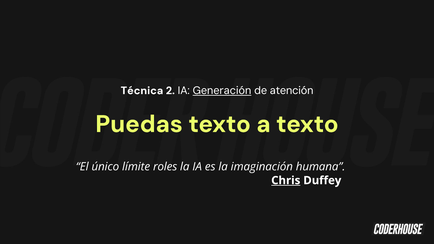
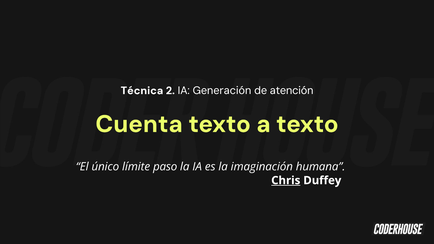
Generación underline: present -> none (222, 91)
Puedas: Puedas -> Cuenta (139, 124)
roles: roles -> paso (165, 167)
